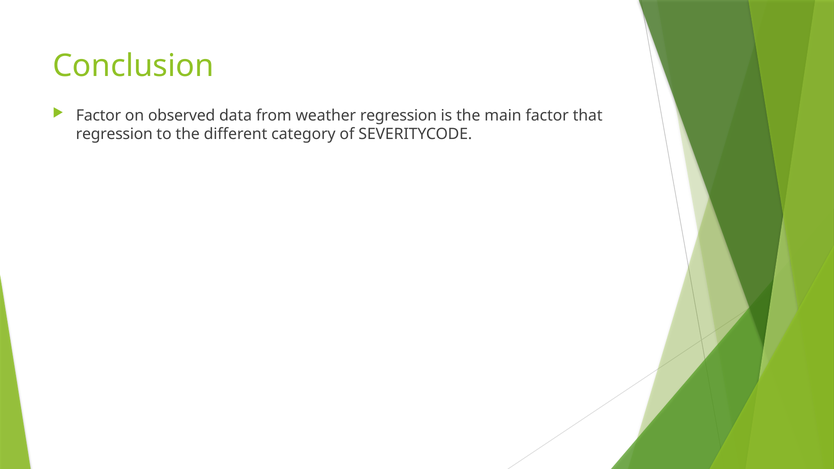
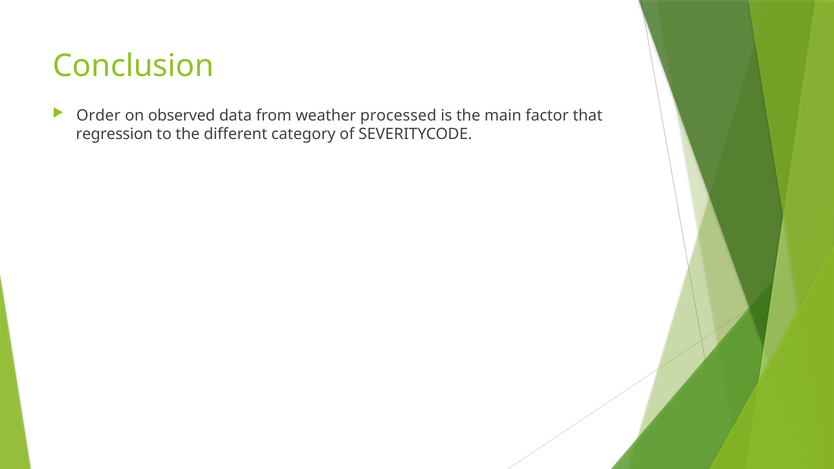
Factor: Factor -> Order (98, 115)
weather regression: regression -> processed (398, 115)
